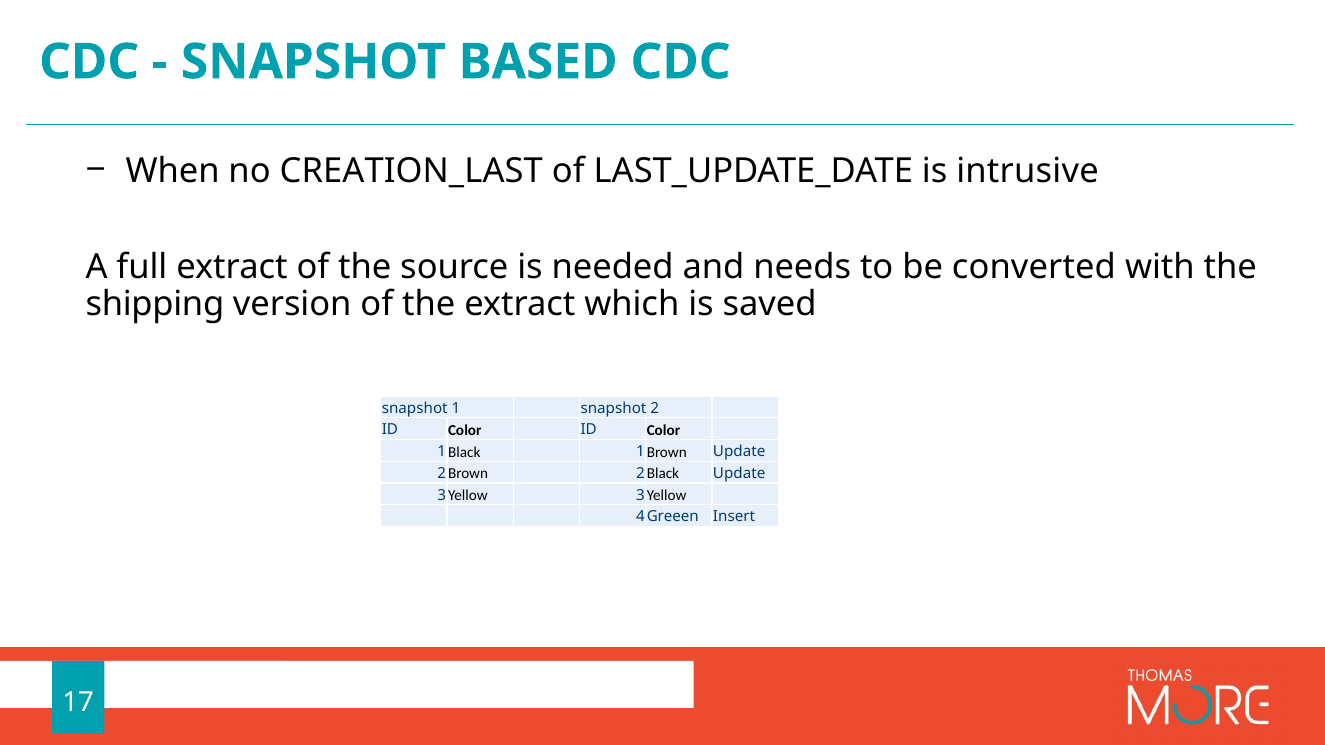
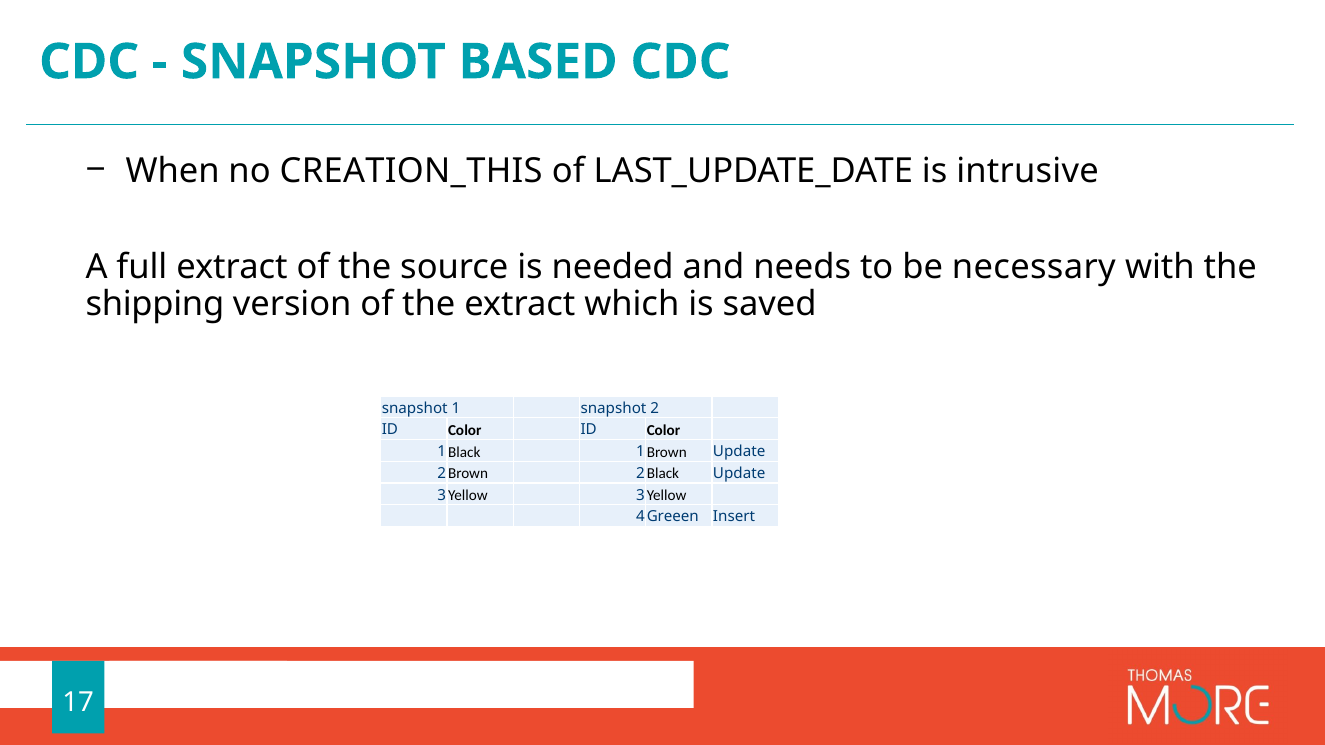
CREATION_LAST: CREATION_LAST -> CREATION_THIS (411, 171)
converted: converted -> necessary (1034, 267)
